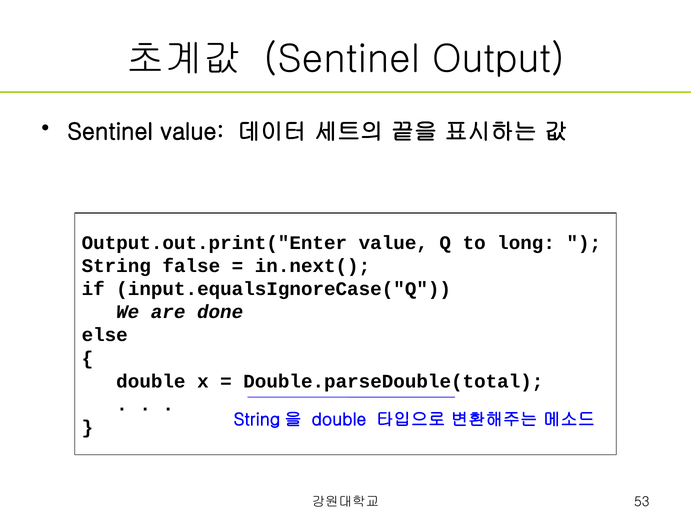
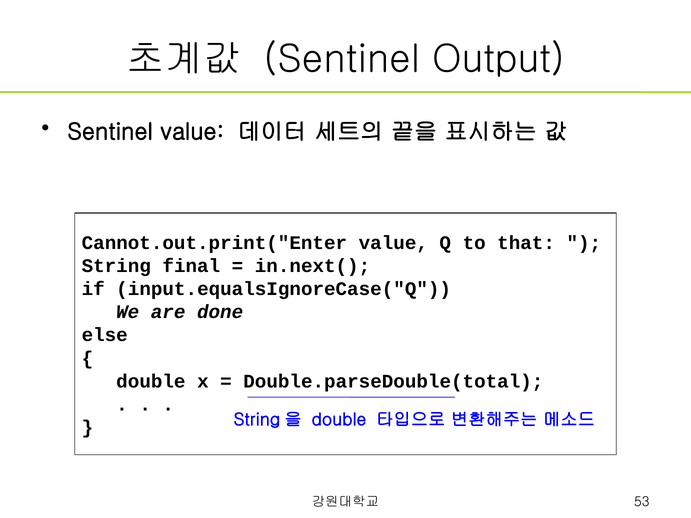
Output.out.print("Enter: Output.out.print("Enter -> Cannot.out.print("Enter (214, 243)
long: long -> that (526, 243)
false: false -> final (191, 266)
